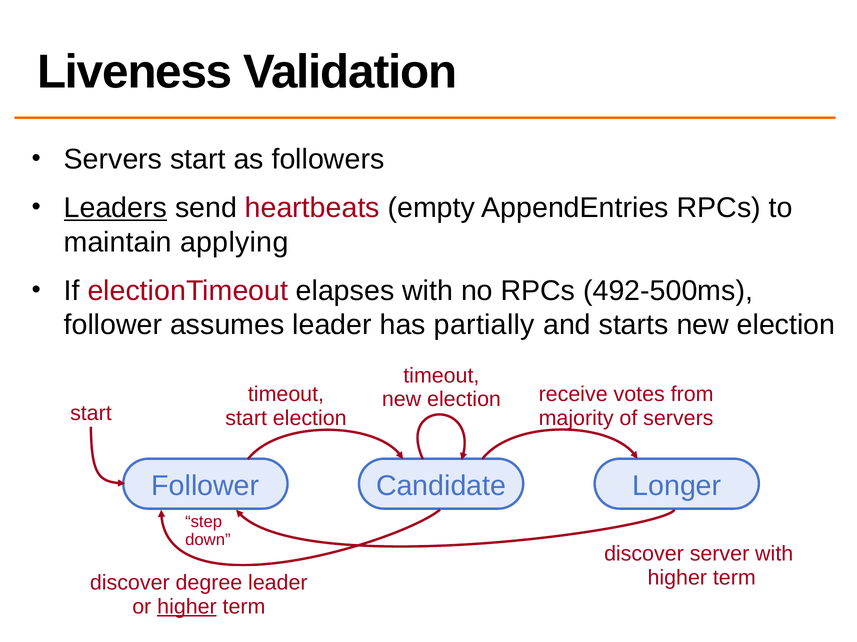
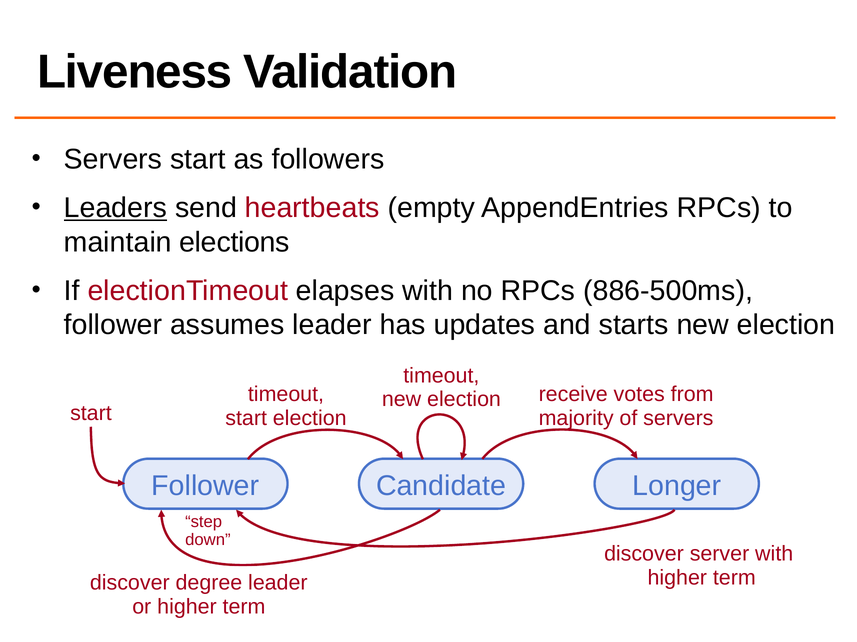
applying: applying -> elections (235, 243)
492-500ms: 492-500ms -> 886-500ms (668, 291)
partially: partially -> updates (484, 325)
higher underline: present -> none (187, 607)
